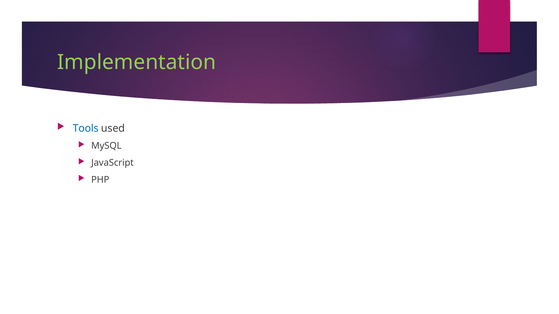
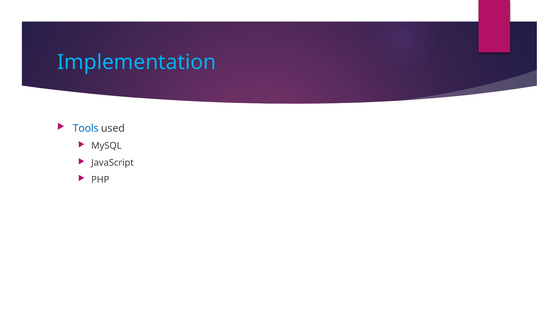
Implementation colour: light green -> light blue (137, 62)
